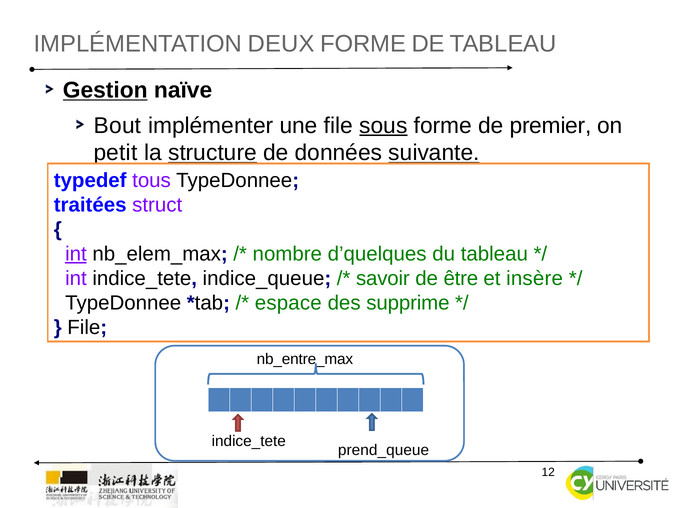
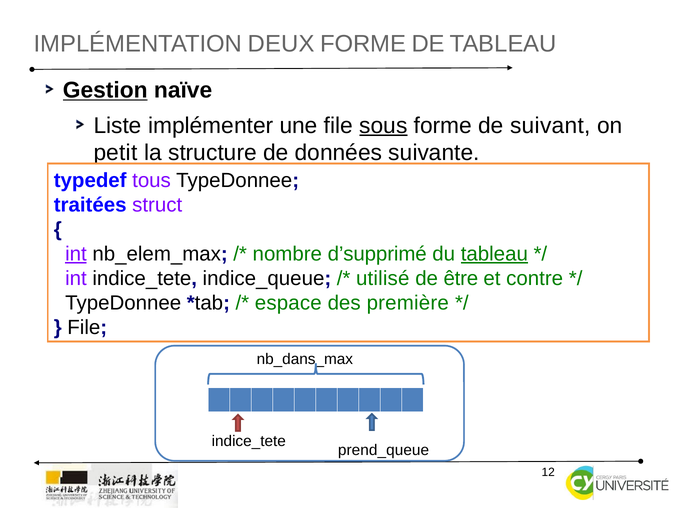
Bout: Bout -> Liste (118, 125)
premier: premier -> suivant (550, 125)
structure underline: present -> none (212, 153)
suivante underline: present -> none (434, 153)
d’quelques: d’quelques -> d’supprimé (377, 254)
tableau underline: none -> present (494, 254)
savoir: savoir -> utilisé (383, 278)
insère: insère -> contre (535, 278)
supprime: supprime -> première (408, 303)
nb_entre_max: nb_entre_max -> nb_dans_max (305, 359)
